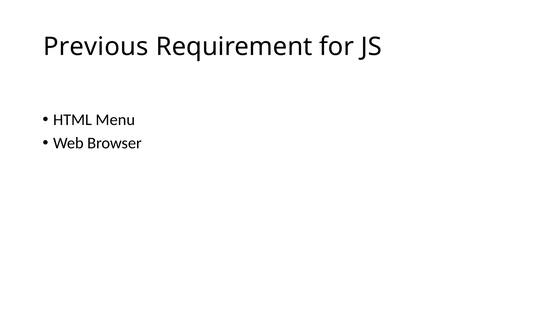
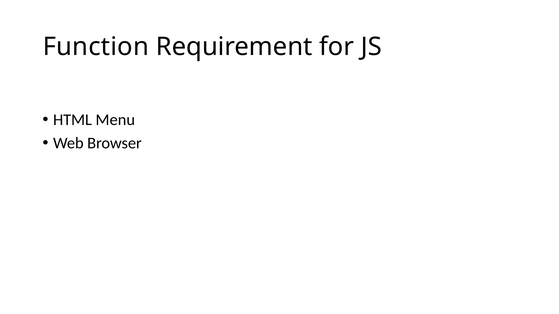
Previous: Previous -> Function (96, 47)
